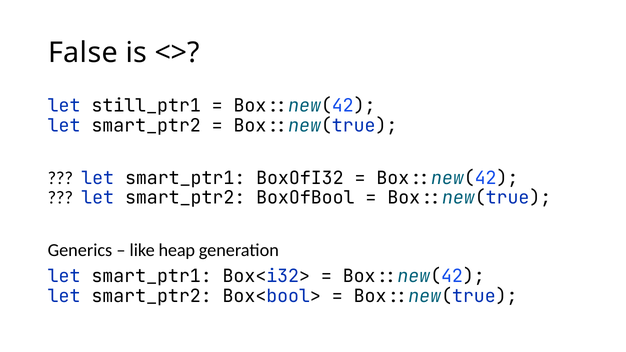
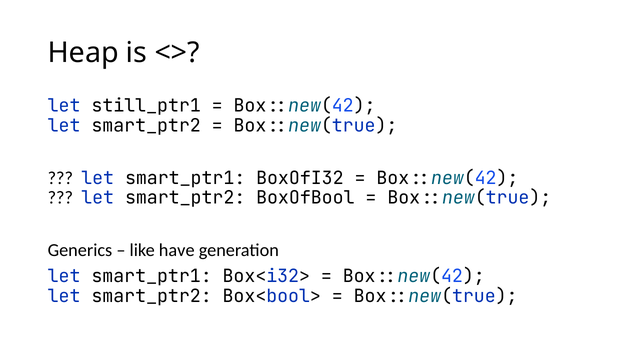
False: False -> Heap (83, 53)
heap: heap -> have (177, 250)
